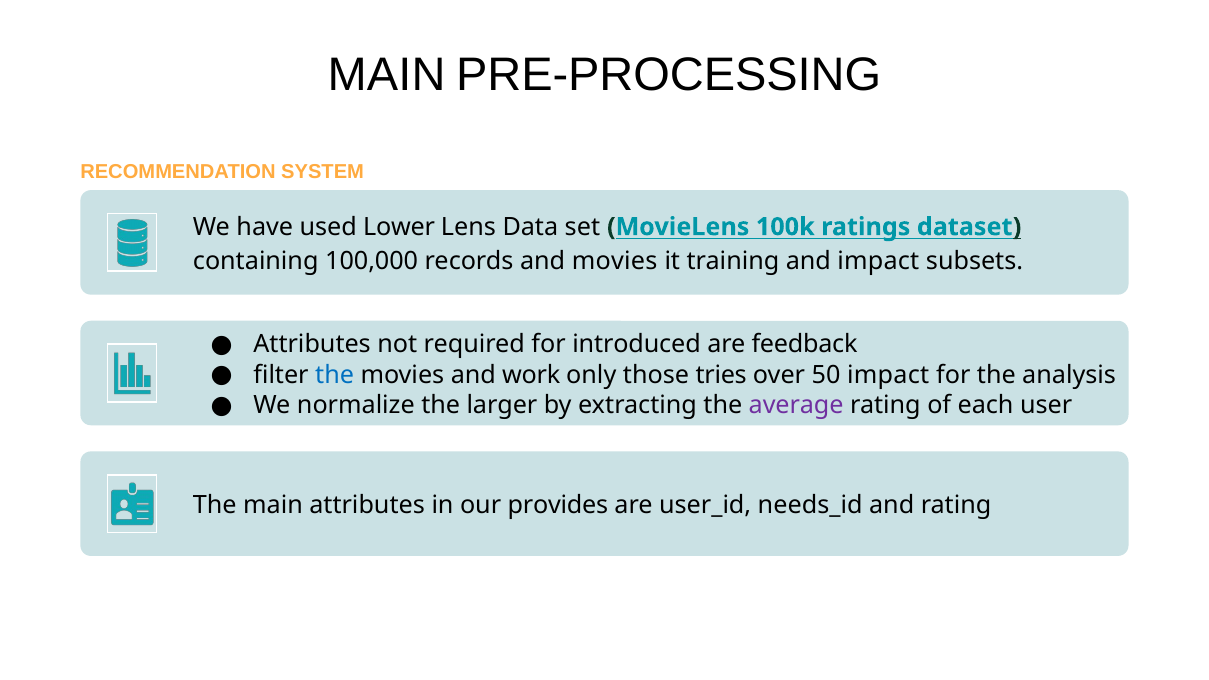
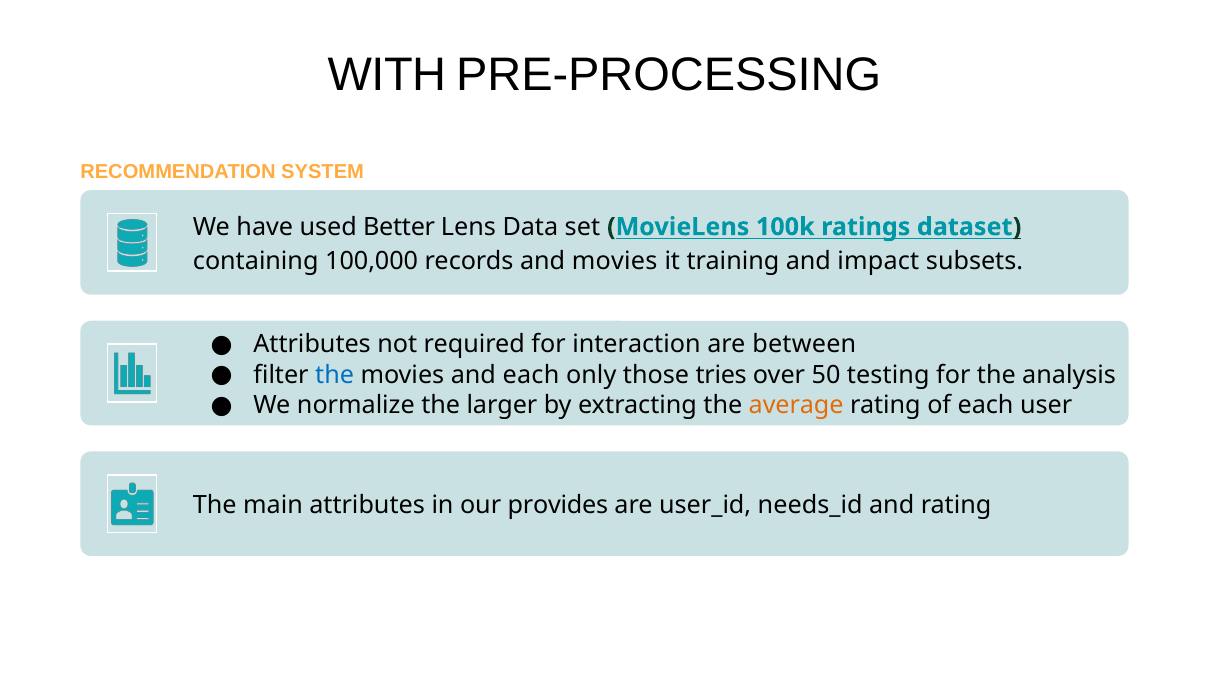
MAIN: MAIN -> WITH (387, 75)
Lower: Lower -> Better (399, 227)
introduced: introduced -> interaction (636, 345)
feedback: feedback -> between (804, 345)
and work: work -> each (531, 375)
50 impact: impact -> testing (888, 375)
average colour: purple -> orange (796, 405)
